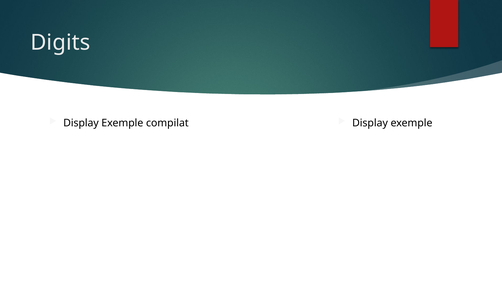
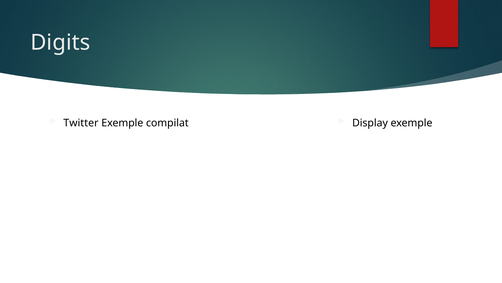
Display: Display -> Twitter (81, 123)
